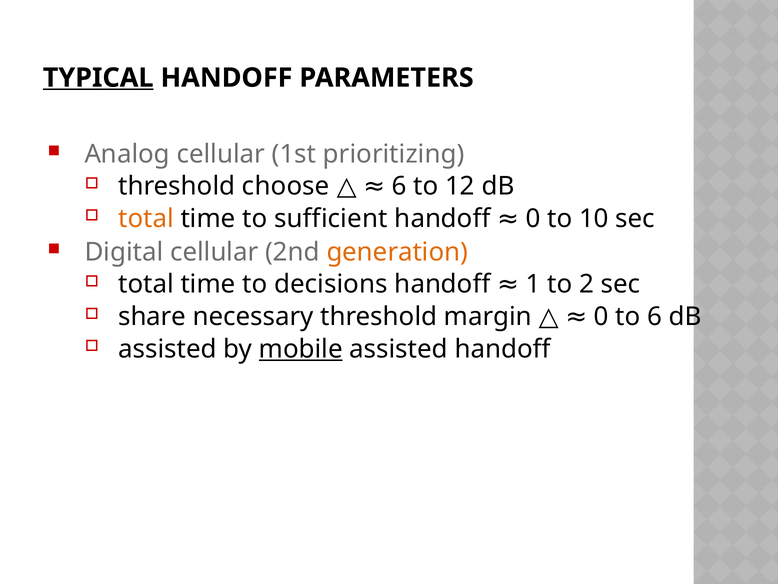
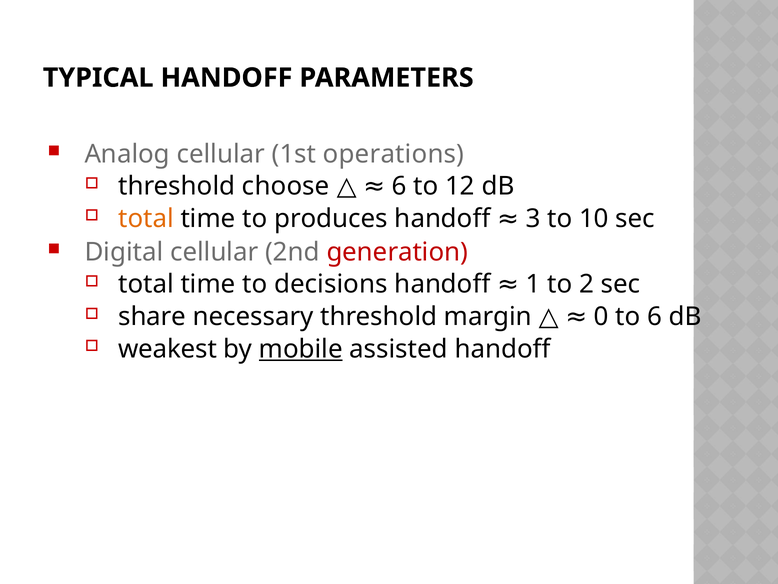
TYPICAL underline: present -> none (98, 78)
prioritizing: prioritizing -> operations (394, 154)
sufficient: sufficient -> produces (331, 218)
handoff 0: 0 -> 3 (533, 218)
generation colour: orange -> red (397, 252)
assisted: assisted -> weakest (168, 349)
